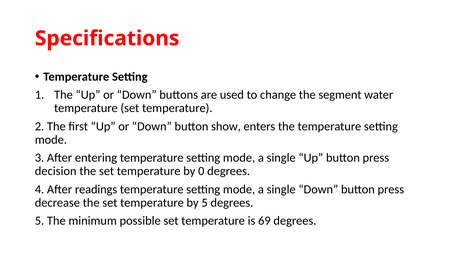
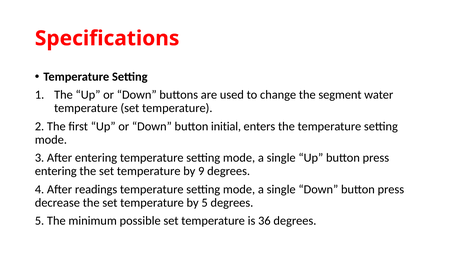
show: show -> initial (226, 126)
decision: decision -> entering (56, 171)
0: 0 -> 9 (201, 171)
69: 69 -> 36 (264, 221)
